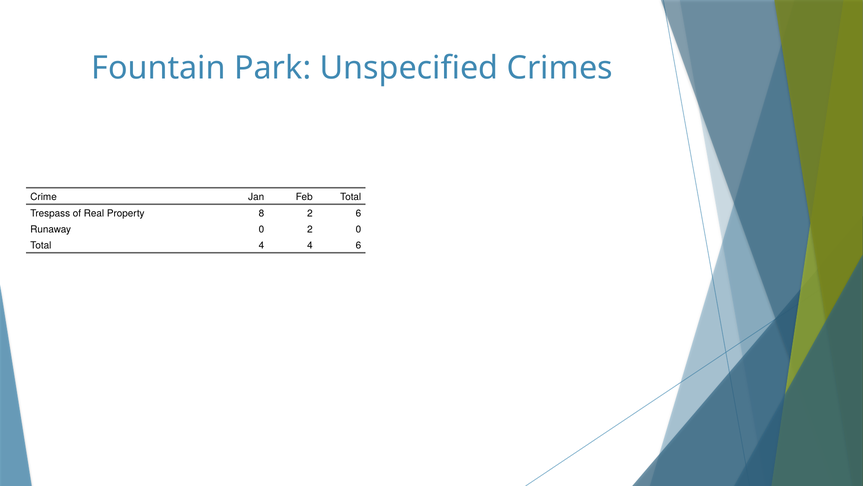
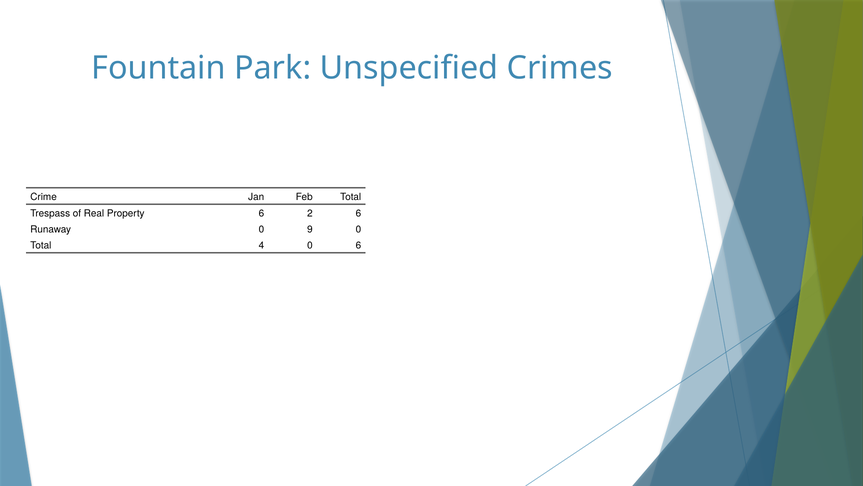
Property 8: 8 -> 6 (261, 213)
0 2: 2 -> 9 (310, 229)
4 4: 4 -> 0 (310, 245)
